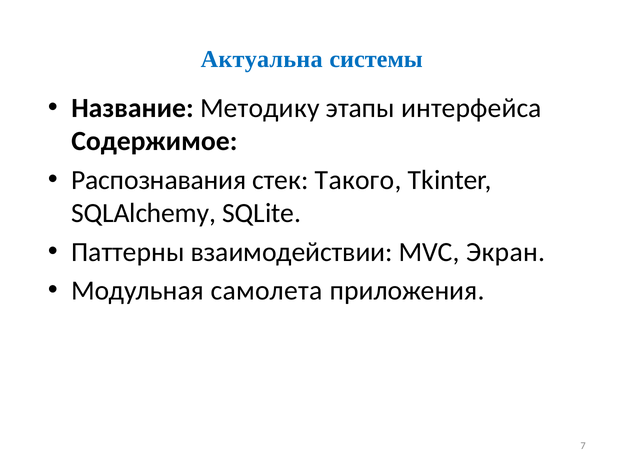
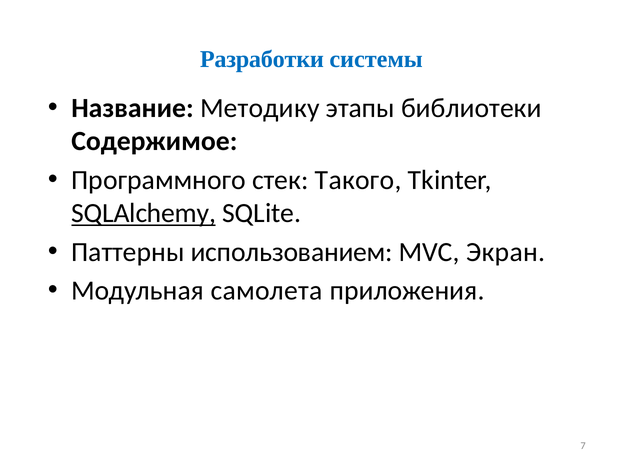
Актуальна: Актуальна -> Разработки (262, 59)
интерфейса: интерфейса -> библиотеки (471, 108)
Распознавания: Распознавания -> Программного (159, 180)
SQLAlchemy underline: none -> present (144, 213)
взаимодействии: взаимодействии -> использованием (292, 252)
